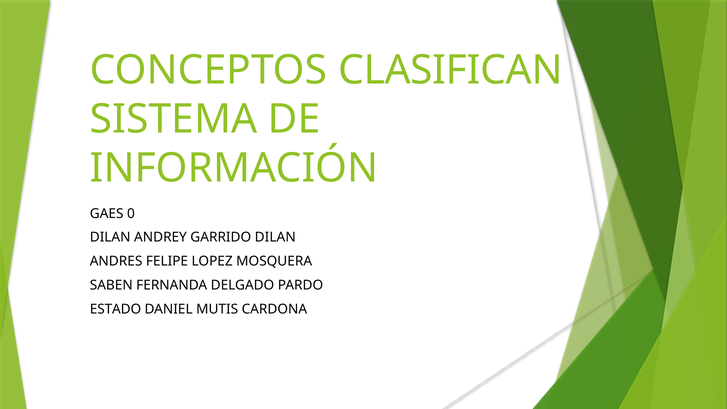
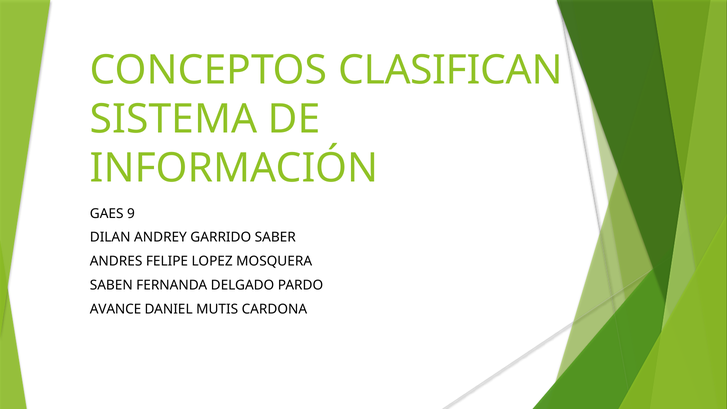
0: 0 -> 9 (131, 213)
GARRIDO DILAN: DILAN -> SABER (275, 237)
ESTADO: ESTADO -> AVANCE (116, 309)
